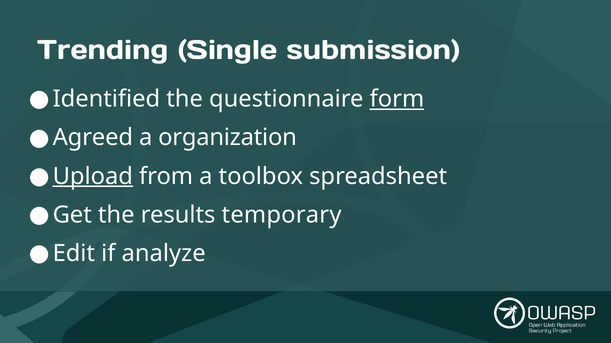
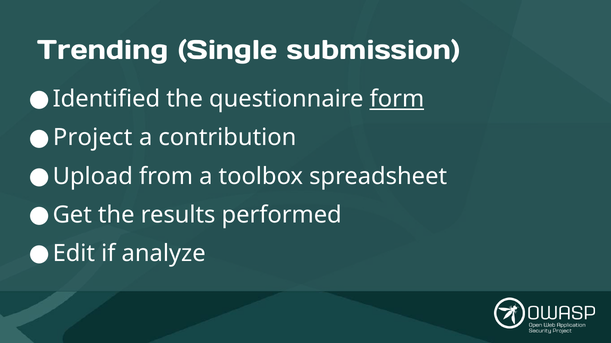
Agreed: Agreed -> Project (93, 138)
organization: organization -> contribution (227, 138)
Upload underline: present -> none (93, 177)
temporary: temporary -> performed (282, 215)
